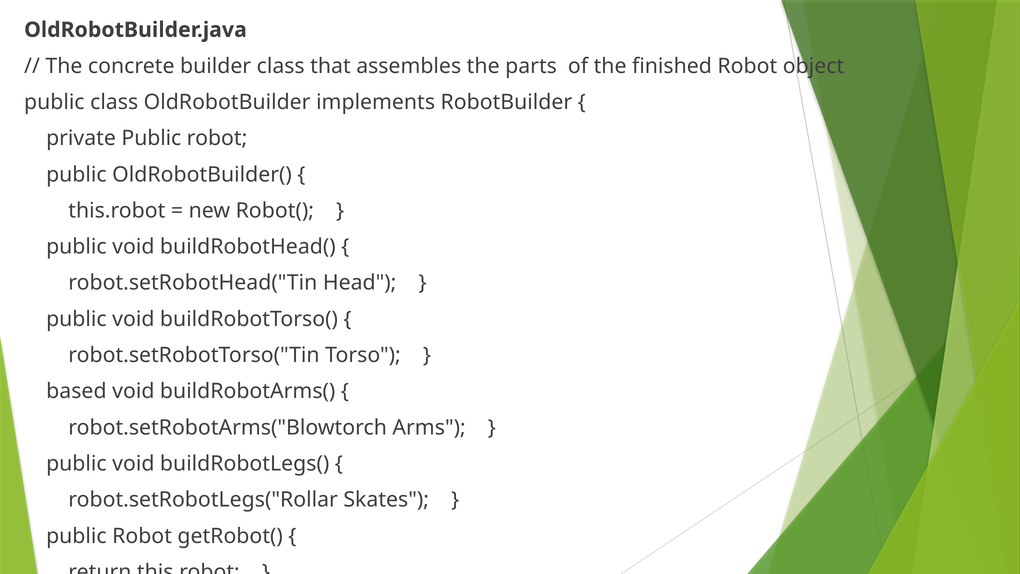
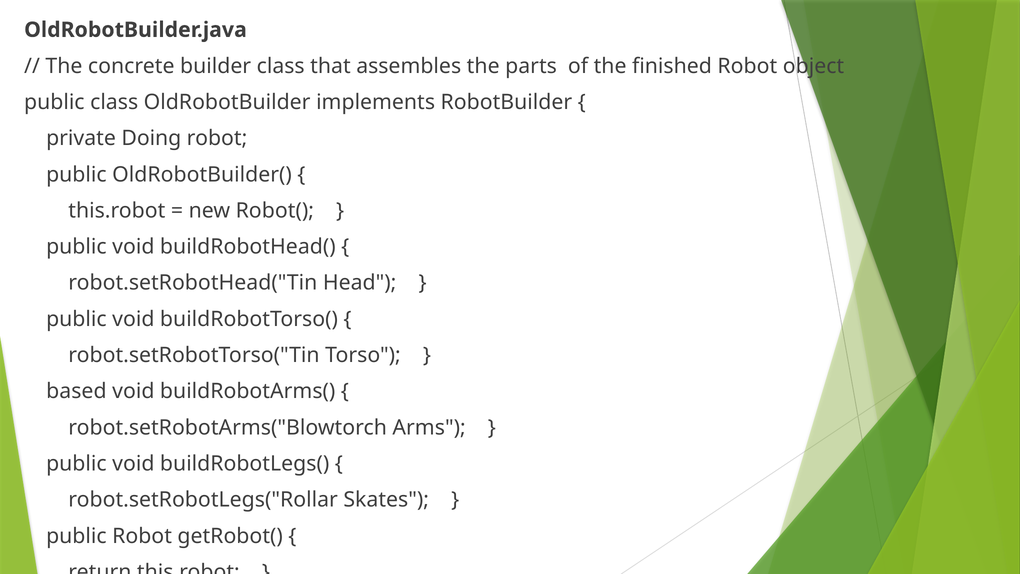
private Public: Public -> Doing (151, 138)
